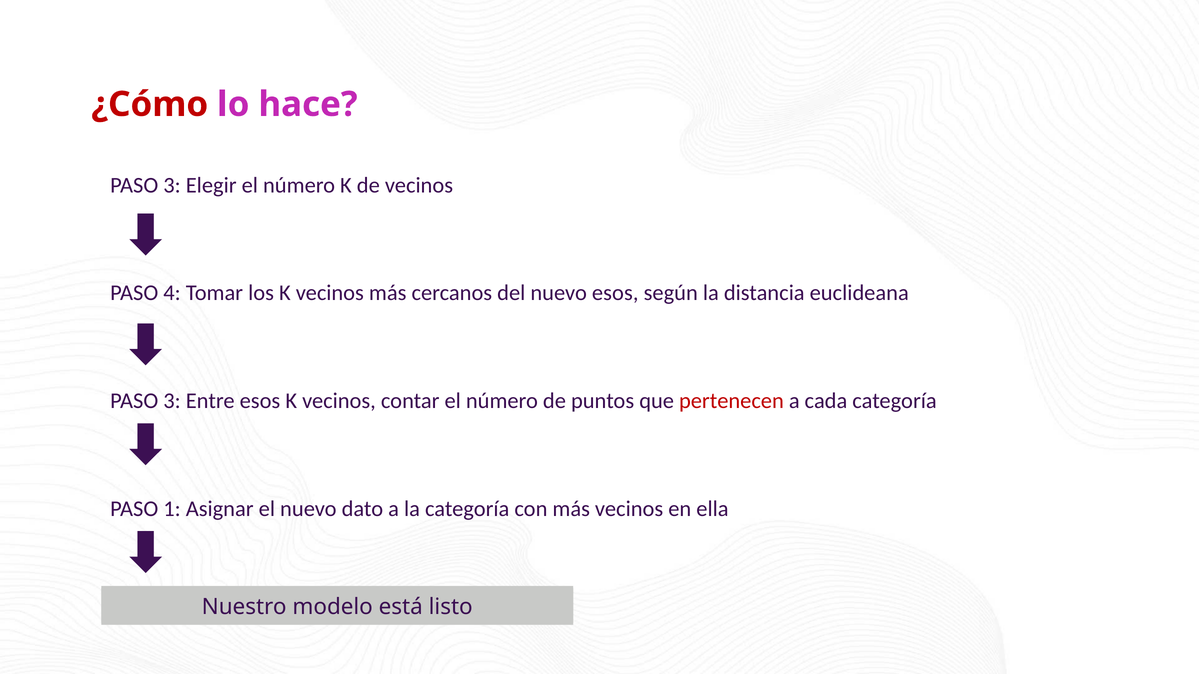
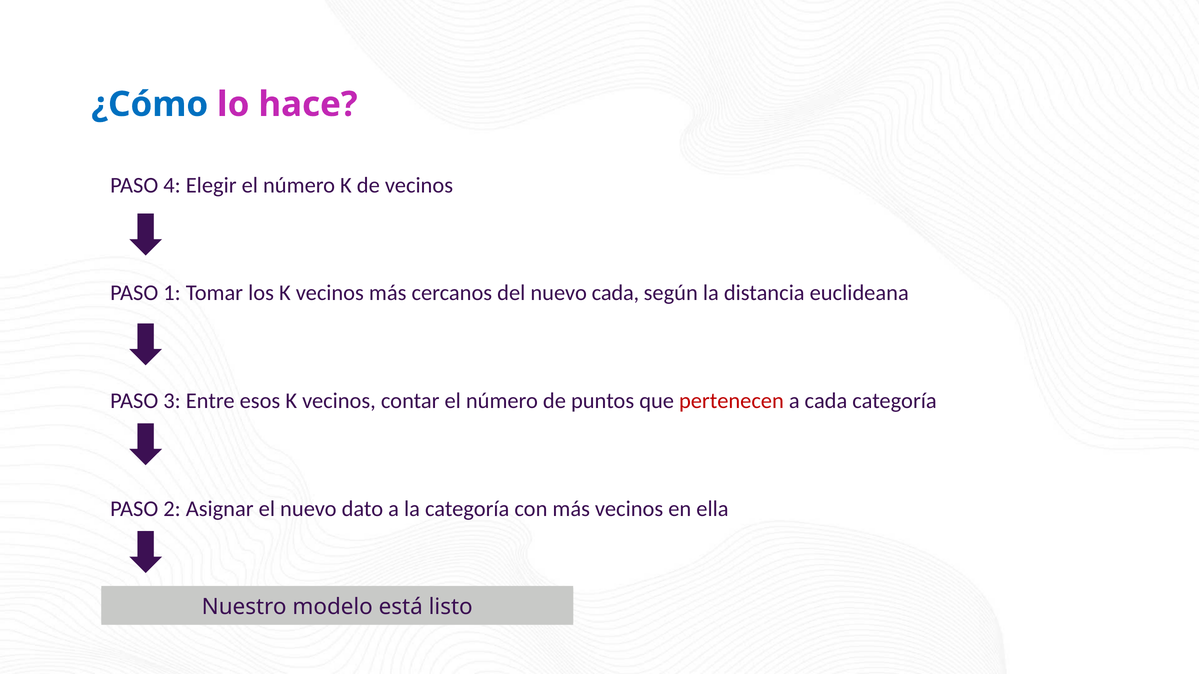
¿Cómo colour: red -> blue (150, 104)
3: 3 -> 4 (172, 185)
4: 4 -> 1 (172, 293)
nuevo esos: esos -> cada (615, 293)
1: 1 -> 2 (172, 509)
